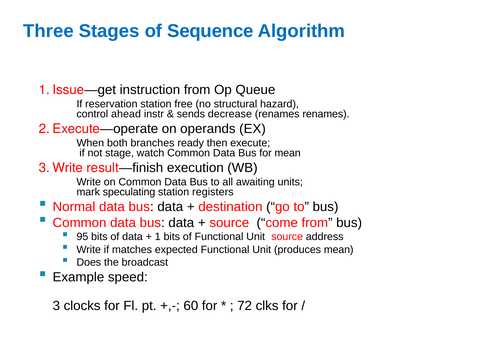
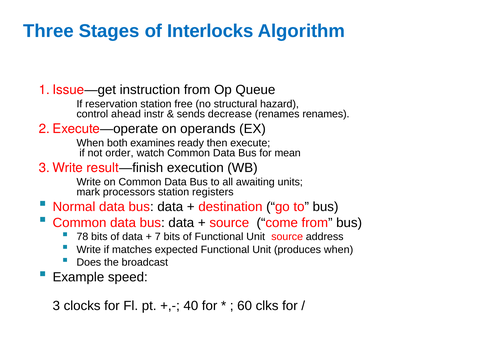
Sequence: Sequence -> Interlocks (210, 31)
branches: branches -> examines (153, 143)
stage: stage -> order (119, 153)
speculating: speculating -> processors (129, 192)
95: 95 -> 78 (82, 237)
1: 1 -> 7 (158, 237)
produces mean: mean -> when (339, 250)
60: 60 -> 40 (191, 306)
72: 72 -> 60 (245, 306)
